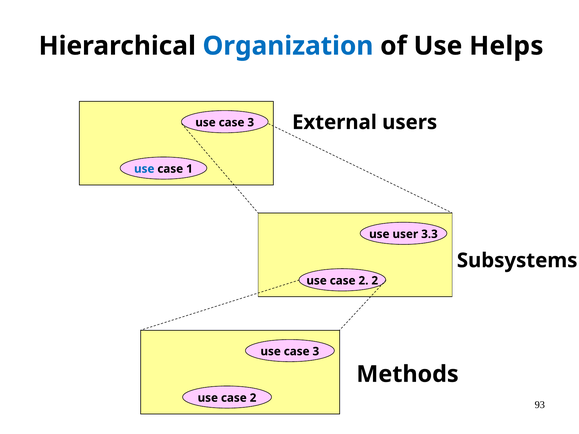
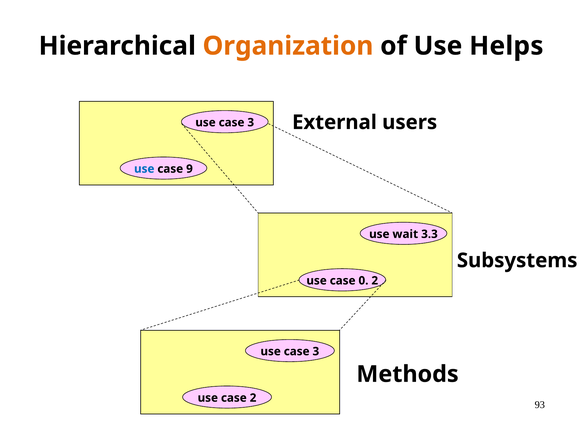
Organization colour: blue -> orange (288, 46)
1: 1 -> 9 (189, 169)
user: user -> wait (405, 234)
2: 2 -> 0 (363, 281)
